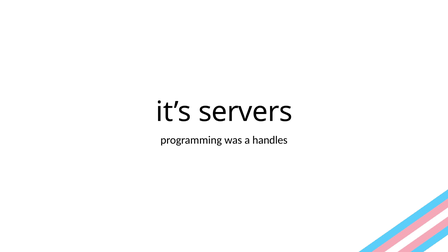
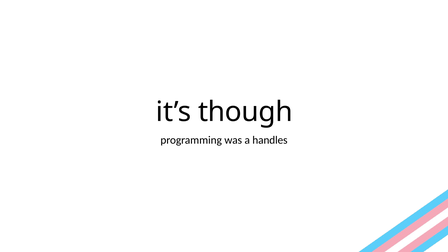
servers: servers -> though (245, 112)
